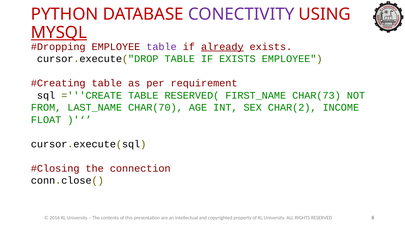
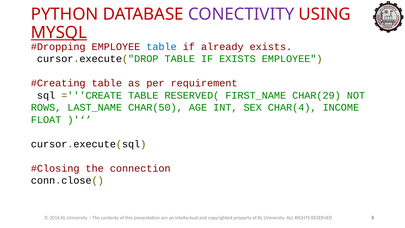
table colour: purple -> blue (162, 47)
already underline: present -> none (222, 47)
CHAR(73: CHAR(73 -> CHAR(29 (316, 95)
FROM: FROM -> ROWS (46, 107)
CHAR(70: CHAR(70 -> CHAR(50 (155, 107)
CHAR(2: CHAR(2 -> CHAR(4 (292, 107)
